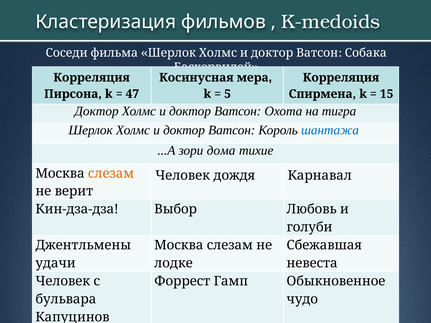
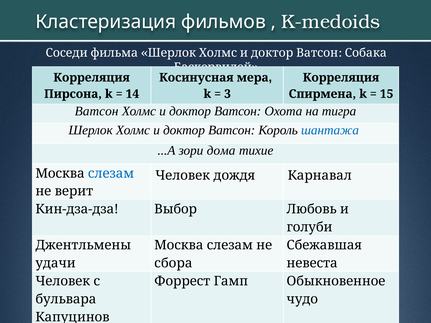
47: 47 -> 14 (132, 94)
5: 5 -> 3 (228, 94)
Доктор: Доктор -> Ватсон (97, 111)
слезам colour: orange -> blue (111, 173)
лодке: лодке -> сбора (173, 263)
